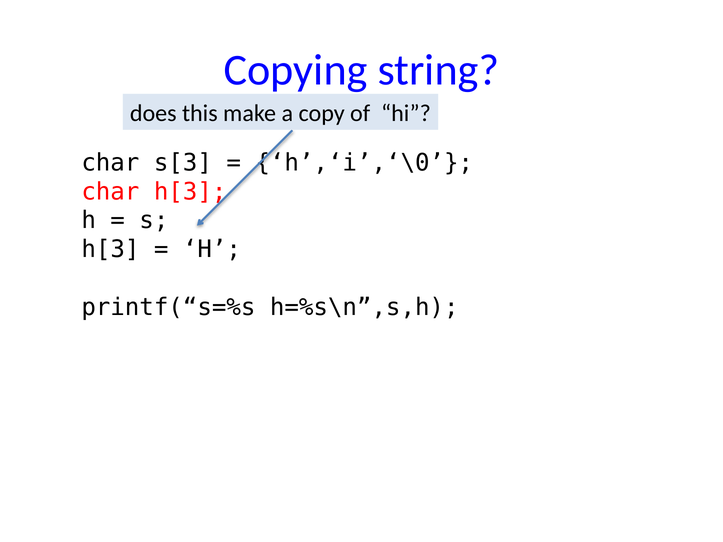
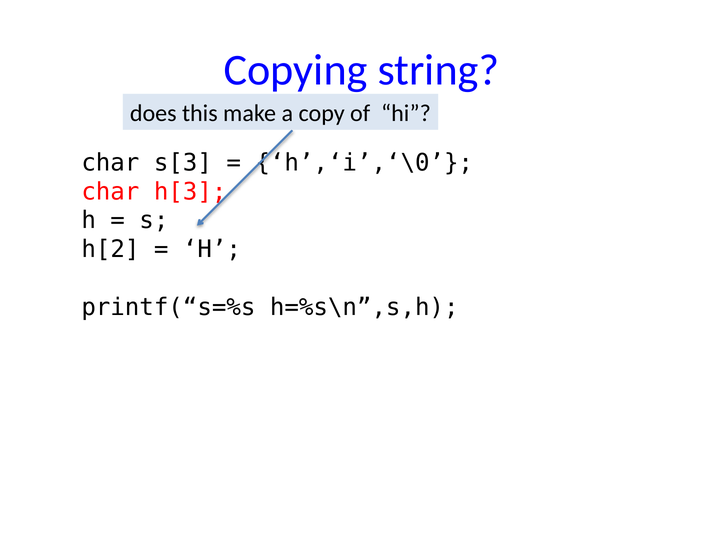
h[3: h[3 -> h[2 (110, 250)
